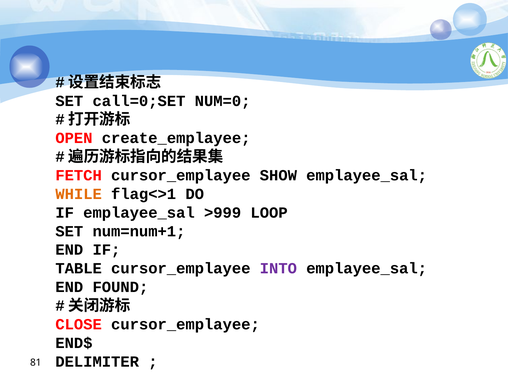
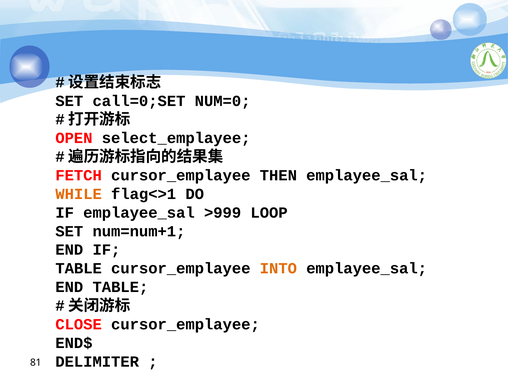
create_emplayee: create_emplayee -> select_emplayee (176, 138)
SHOW: SHOW -> THEN (278, 175)
INTO colour: purple -> orange (278, 268)
END FOUND: FOUND -> TABLE (120, 287)
